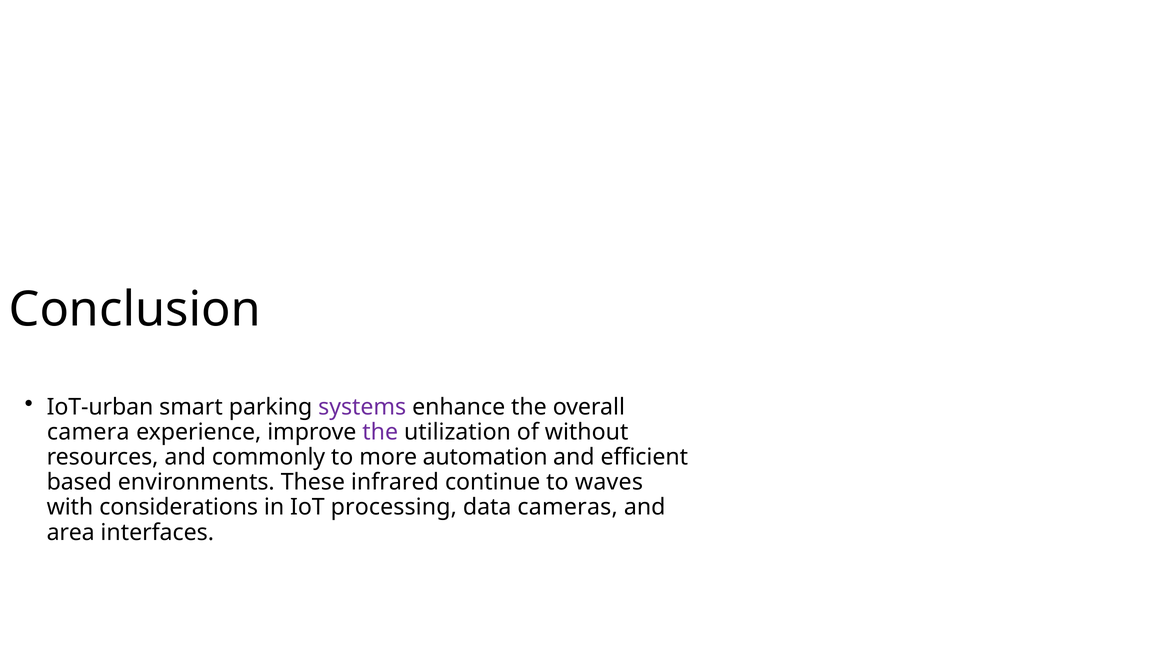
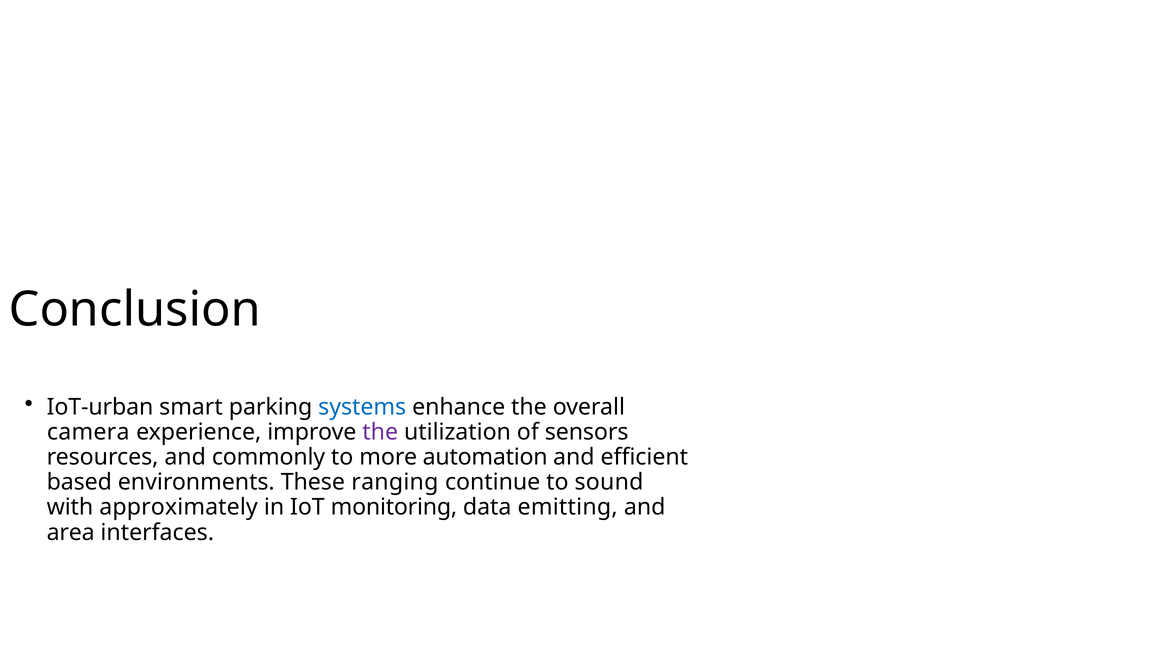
systems colour: purple -> blue (362, 407)
without: without -> sensors (587, 432)
infrared: infrared -> ranging (395, 482)
waves: waves -> sound (609, 482)
considerations: considerations -> approximately (179, 507)
processing: processing -> monitoring (394, 507)
cameras: cameras -> emitting (568, 507)
